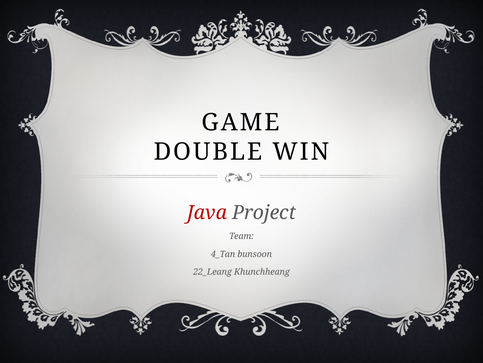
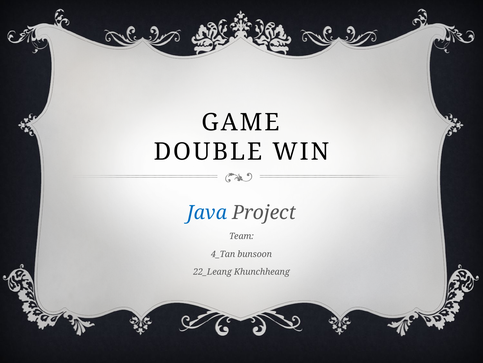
Java colour: red -> blue (207, 212)
